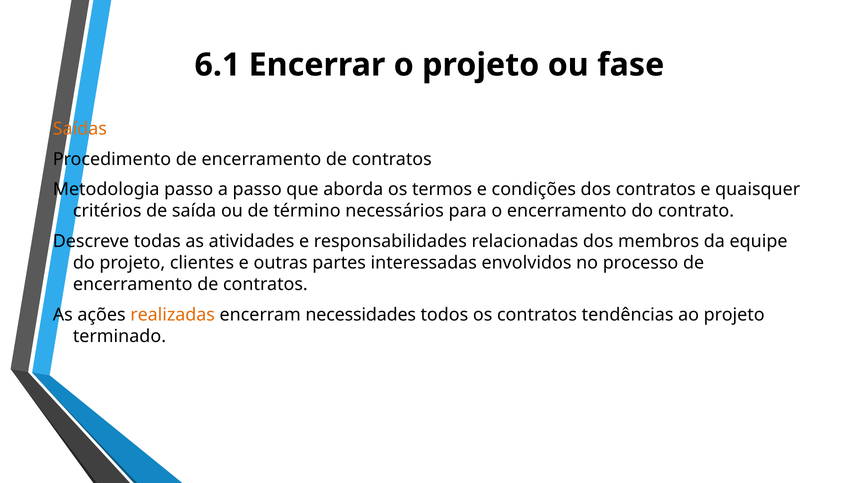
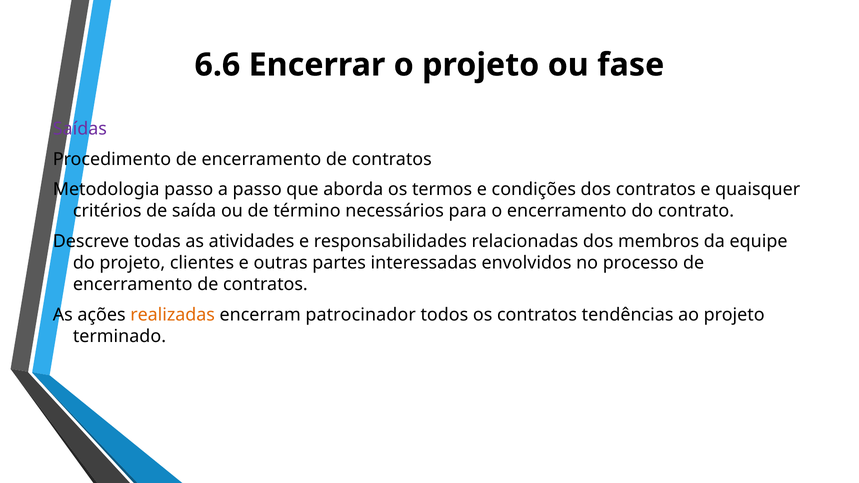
6.1: 6.1 -> 6.6 (217, 65)
Saídas colour: orange -> purple (80, 129)
necessidades: necessidades -> patrocinador (361, 315)
